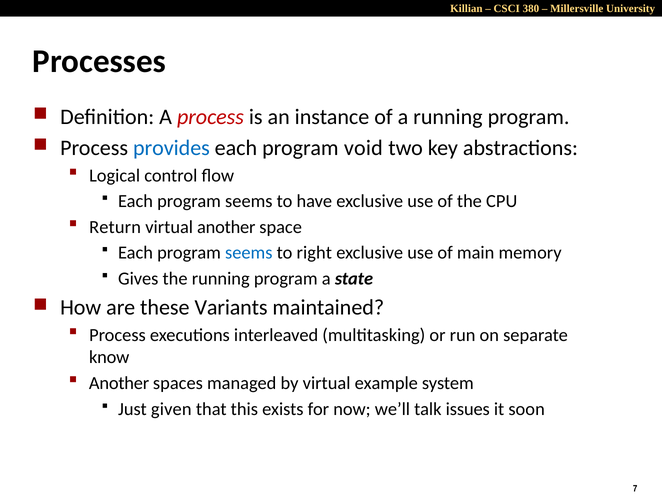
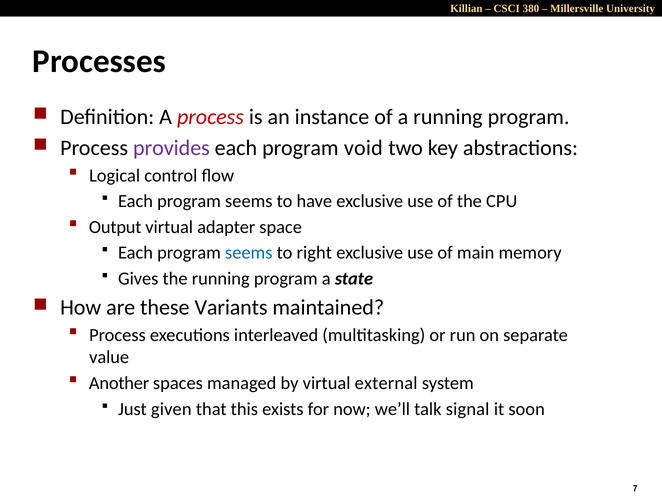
provides colour: blue -> purple (171, 148)
Return: Return -> Output (115, 227)
virtual another: another -> adapter (226, 227)
know: know -> value (109, 357)
example: example -> external (386, 383)
issues: issues -> signal (468, 409)
